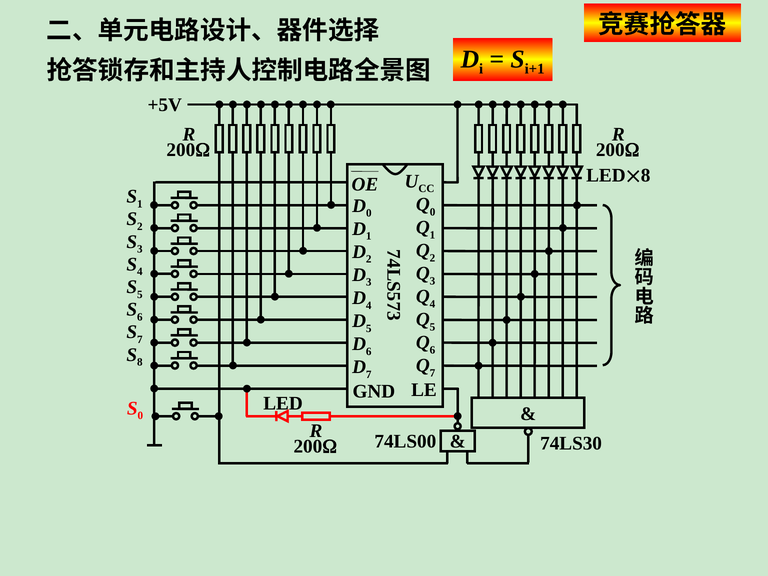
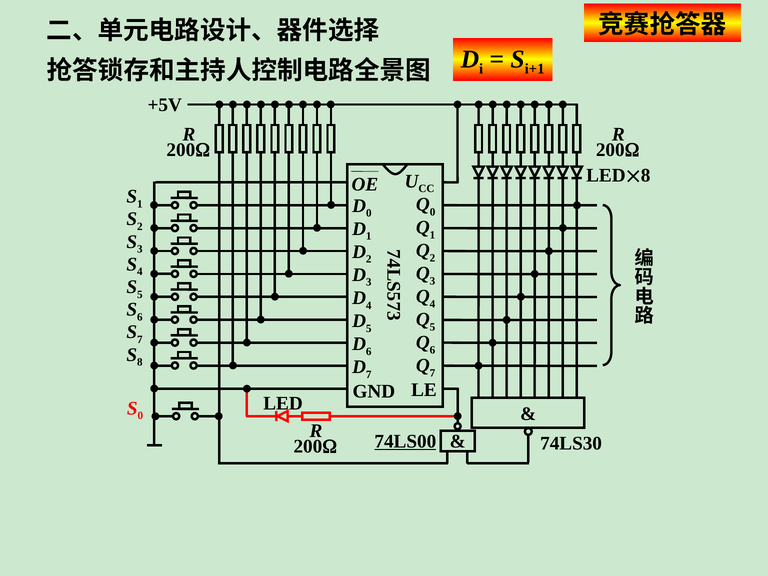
74LS00 underline: none -> present (405, 441)
